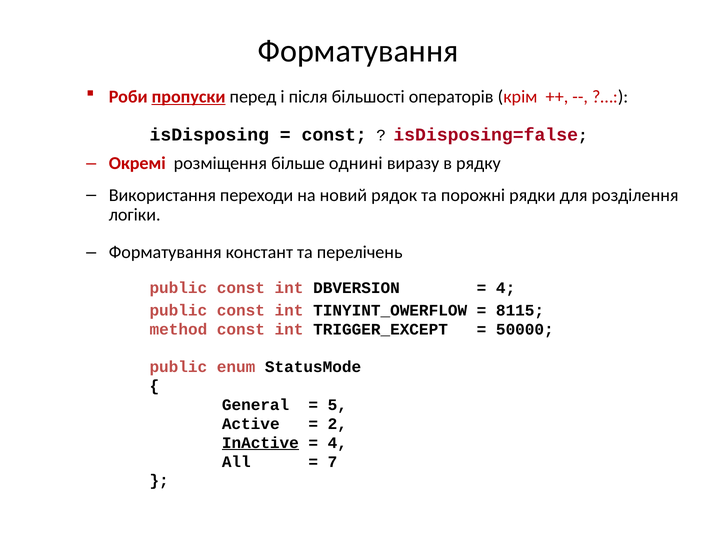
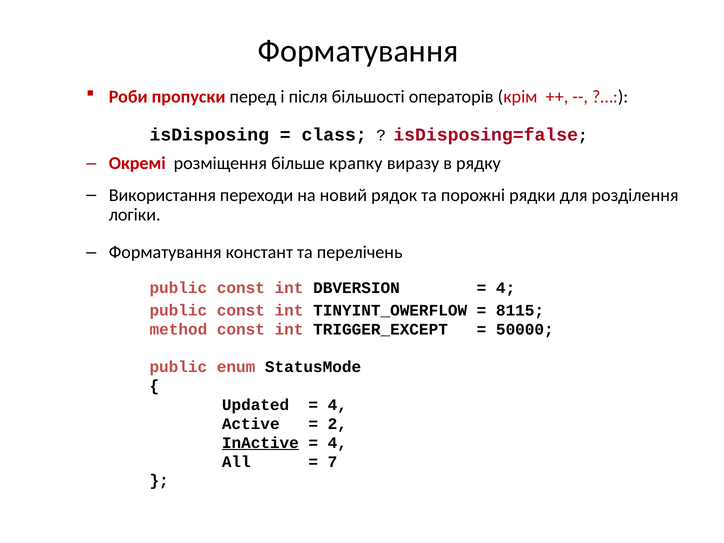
пропуски underline: present -> none (189, 97)
const: const -> class (334, 135)
однині: однині -> крапку (356, 163)
General: General -> Updated (256, 405)
5: 5 -> 4 (337, 405)
